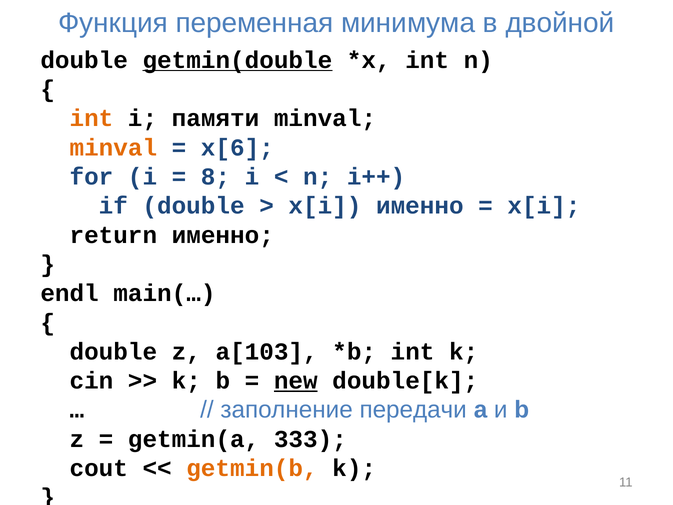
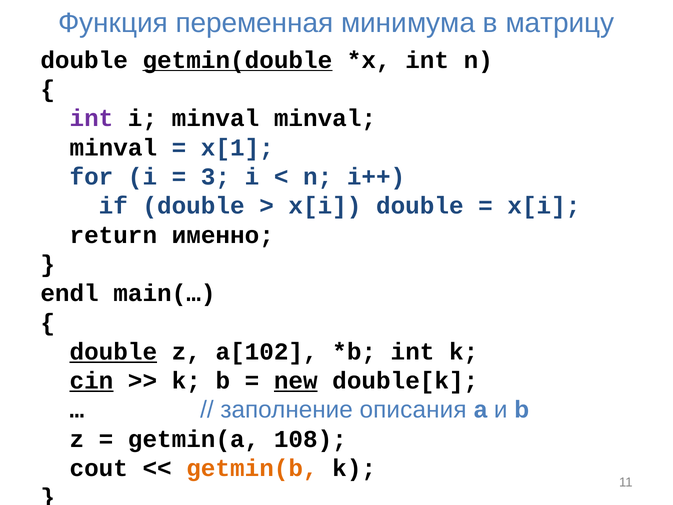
двойной: двойной -> матрицу (560, 23)
int colour: orange -> purple (91, 118)
i памяти: памяти -> minval (215, 118)
minval colour: orange -> black (113, 147)
x[6: x[6 -> x[1 (237, 147)
8: 8 -> 3 (215, 177)
x[i именно: именно -> double (420, 206)
double underline: none -> present (113, 351)
a[103: a[103 -> a[102 (267, 351)
cin underline: none -> present (91, 381)
передачи: передачи -> описания (413, 410)
333: 333 -> 108 (310, 439)
